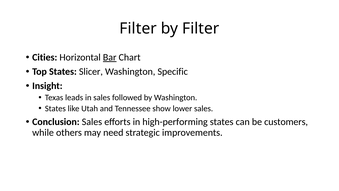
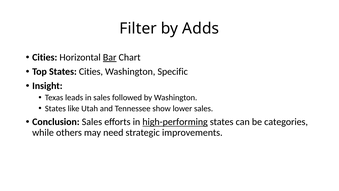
by Filter: Filter -> Adds (201, 28)
States Slicer: Slicer -> Cities (91, 72)
high-performing underline: none -> present (175, 122)
customers: customers -> categories (286, 122)
